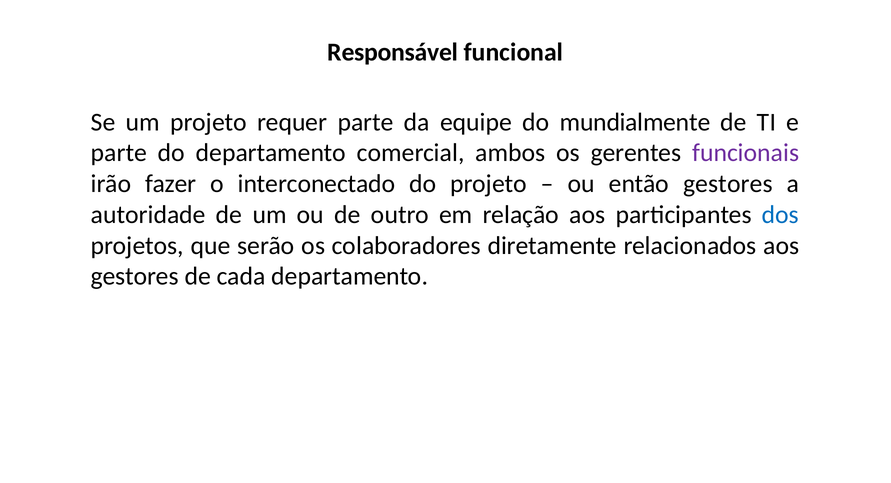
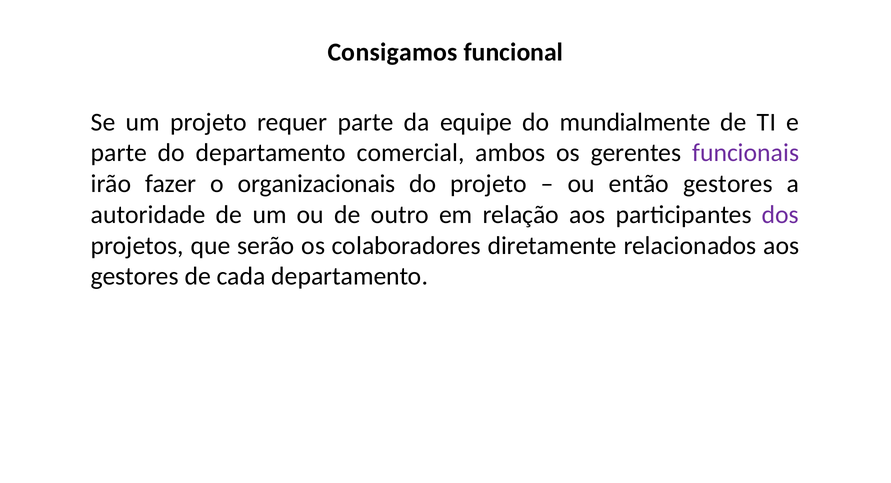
Responsável: Responsável -> Consigamos (393, 52)
interconectado: interconectado -> organizacionais (317, 184)
dos colour: blue -> purple (780, 215)
